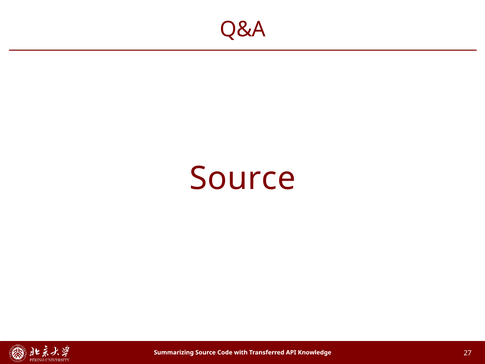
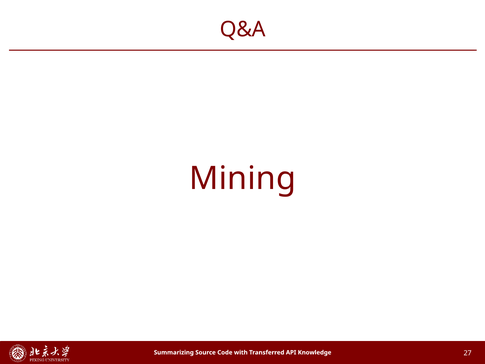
Source: Source -> Mining (243, 178)
